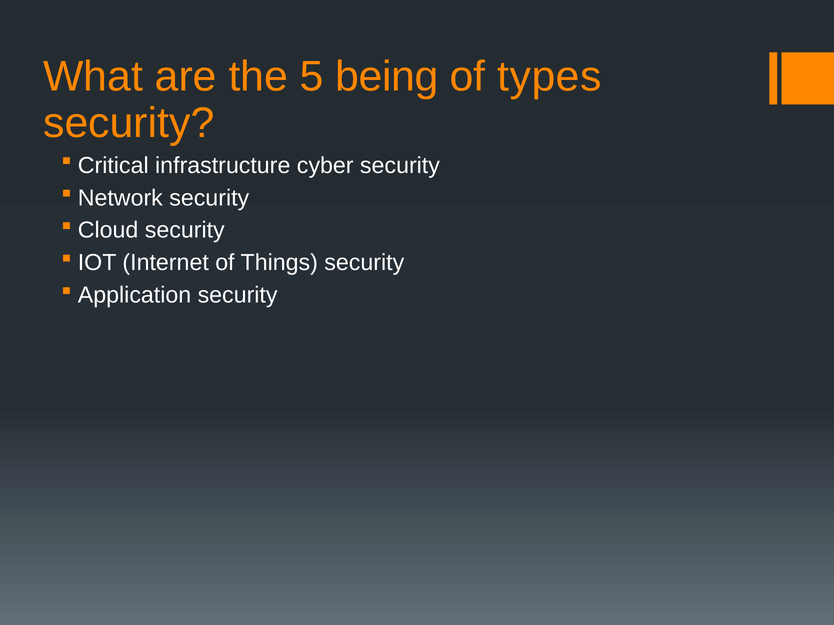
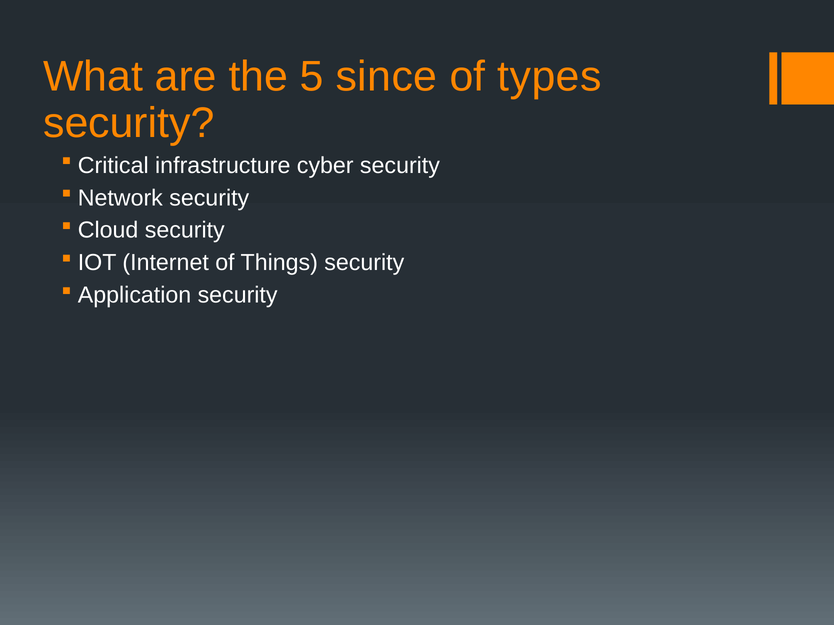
being: being -> since (386, 77)
